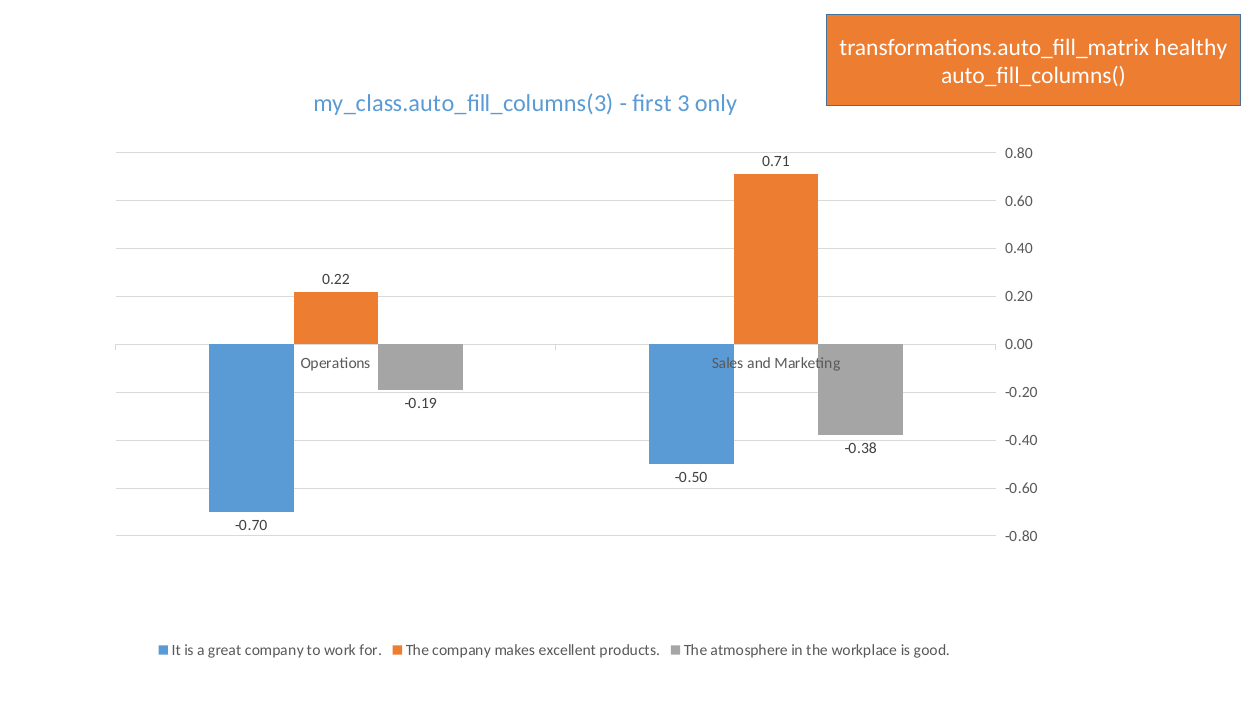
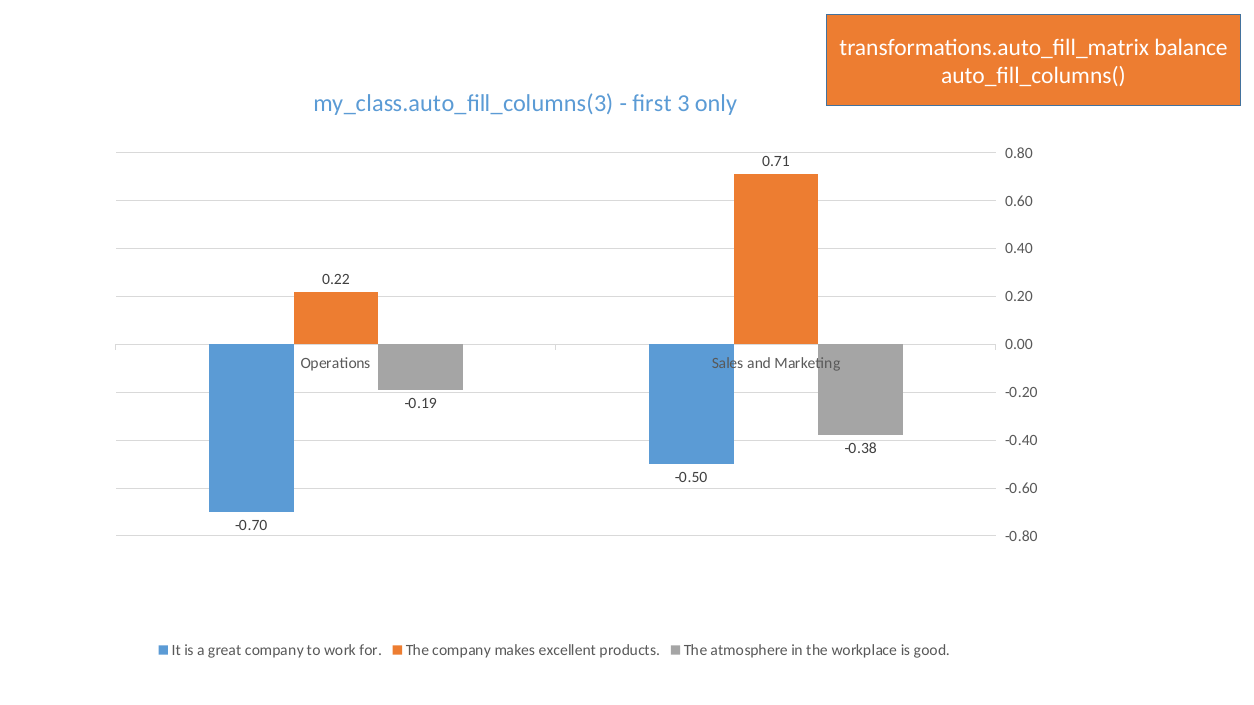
healthy: healthy -> balance (1191, 48)
